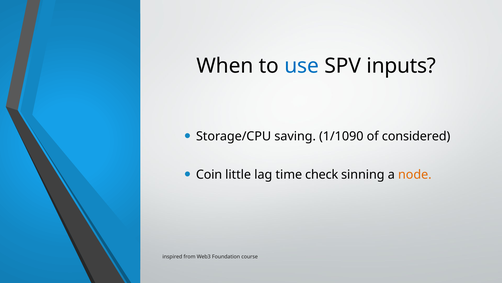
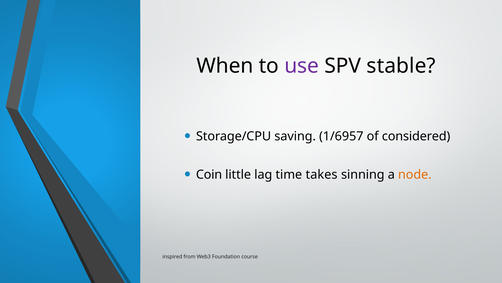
use colour: blue -> purple (302, 66)
inputs: inputs -> stable (401, 66)
1/1090: 1/1090 -> 1/6957 (341, 136)
check: check -> takes (322, 174)
